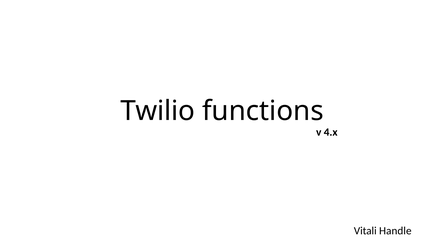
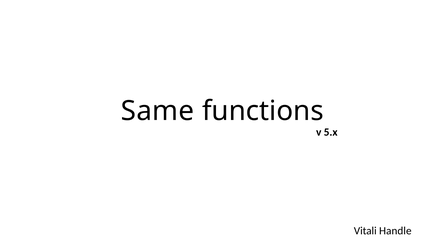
Twilio: Twilio -> Same (157, 111)
4.x: 4.x -> 5.x (331, 132)
